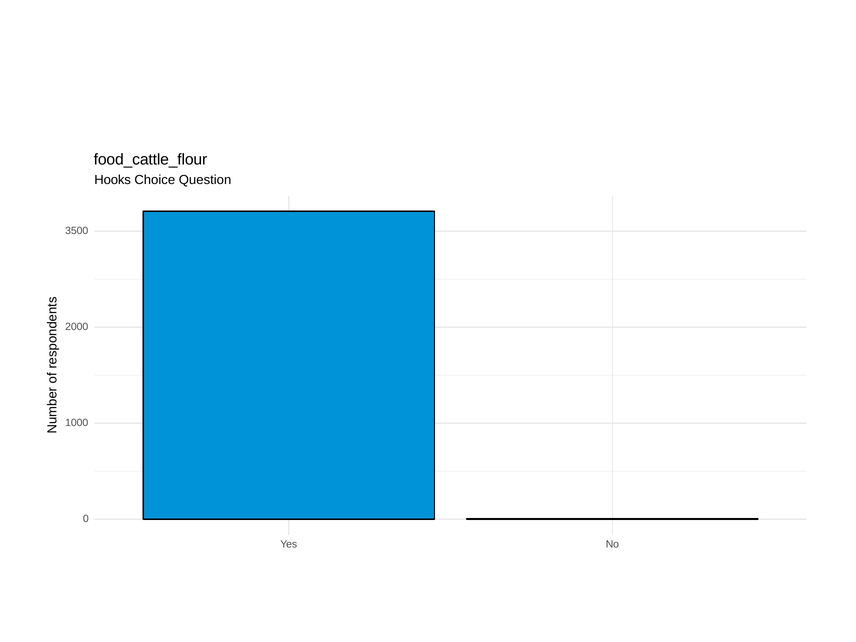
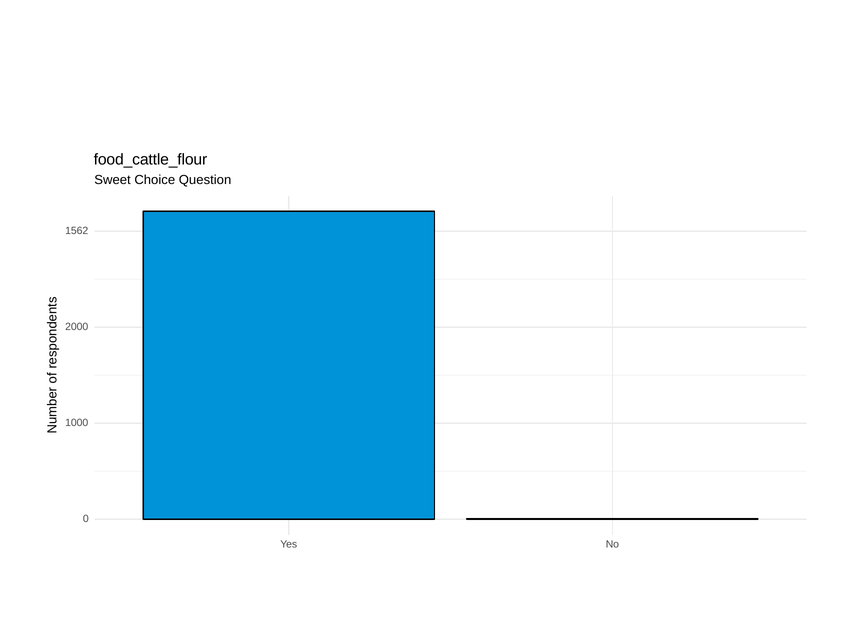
Hooks: Hooks -> Sweet (113, 180)
3500: 3500 -> 1562 (77, 231)
